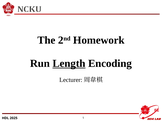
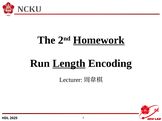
Homework underline: none -> present (99, 40)
